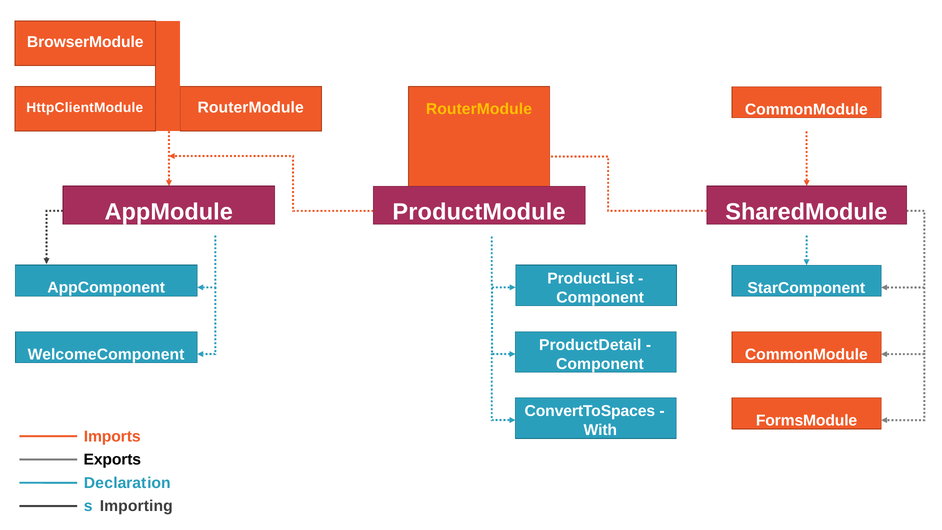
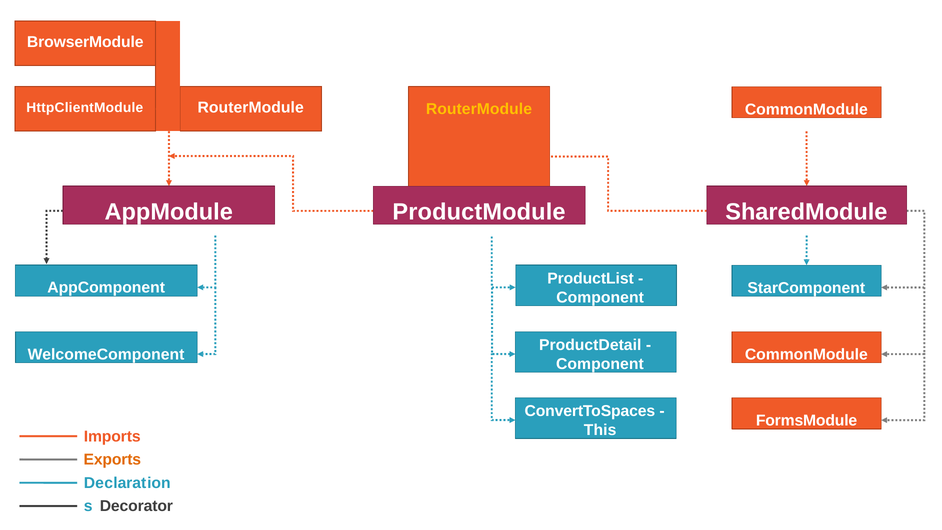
With: With -> This (600, 430)
Exports colour: black -> orange (112, 460)
Importing: Importing -> Decorator (136, 506)
